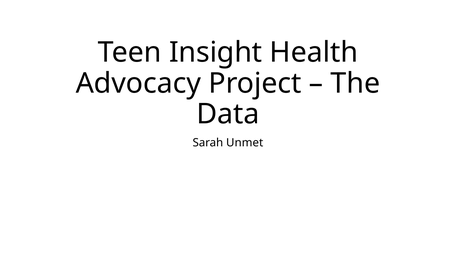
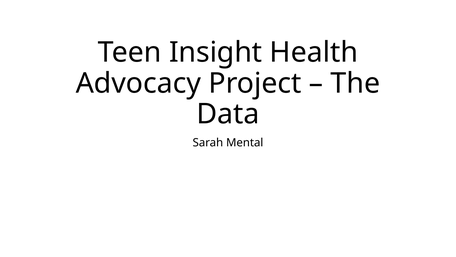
Unmet: Unmet -> Mental (245, 143)
